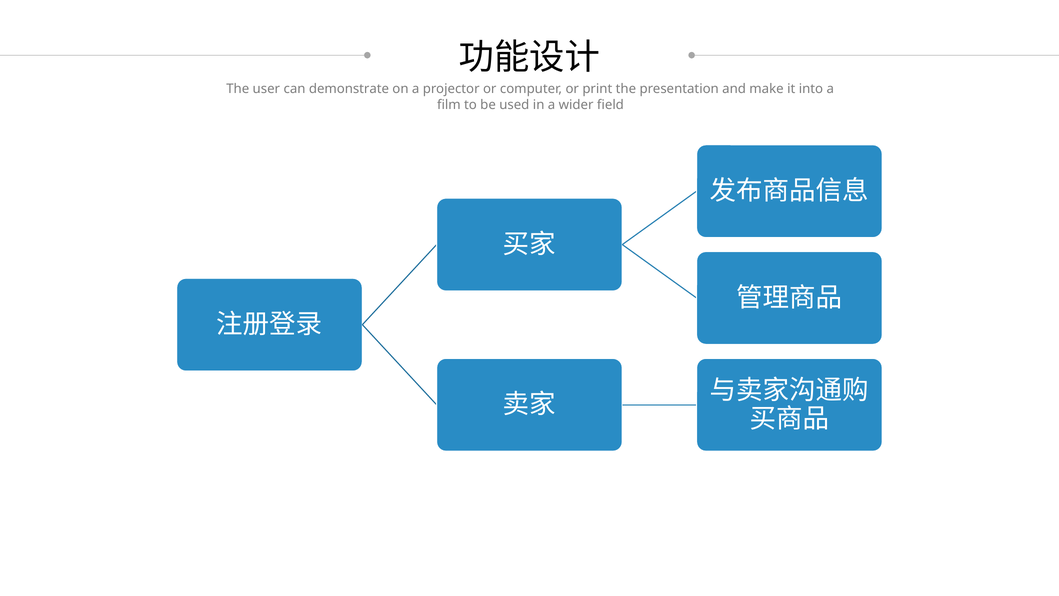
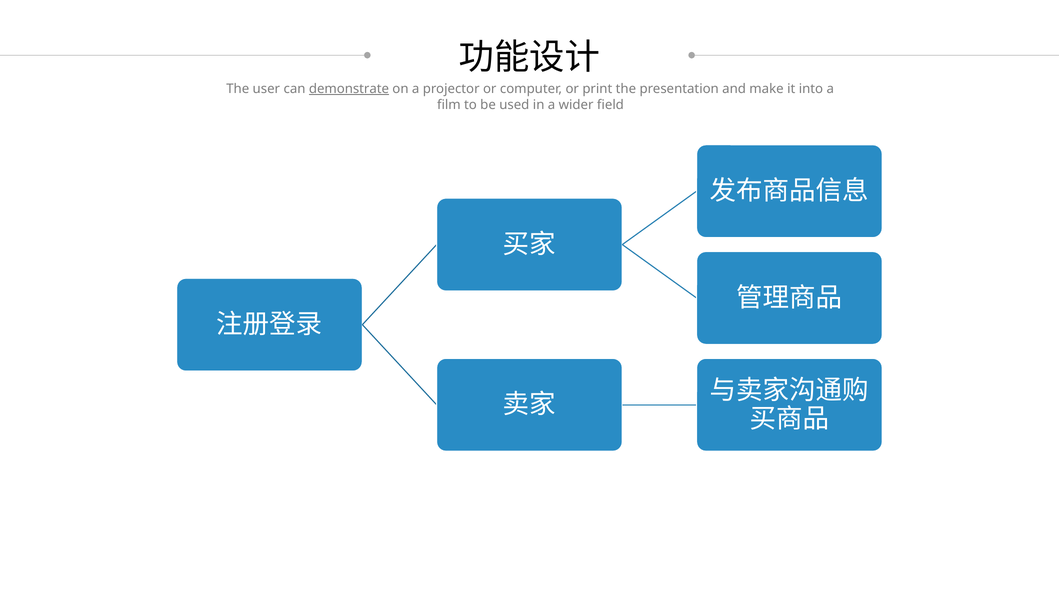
demonstrate underline: none -> present (349, 89)
